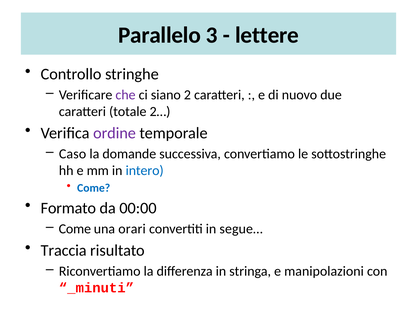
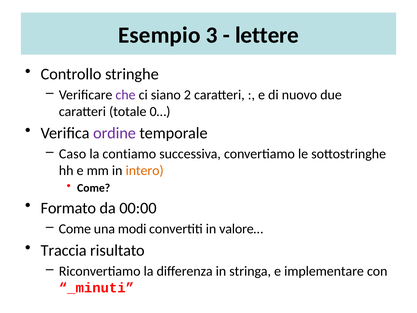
Parallelo: Parallelo -> Esempio (159, 35)
2…: 2… -> 0… (160, 111)
domande: domande -> contiamo (129, 154)
intero colour: blue -> orange (145, 170)
Come colour: blue -> black (94, 188)
orari: orari -> modi (132, 229)
segue…: segue… -> valore… (241, 229)
manipolazioni: manipolazioni -> implementare (324, 271)
